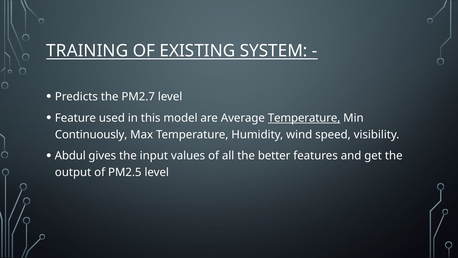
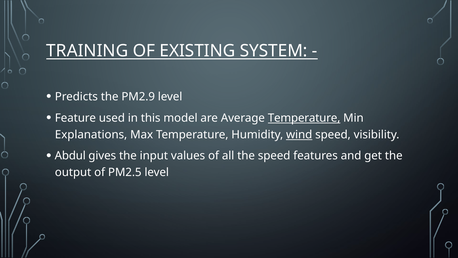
PM2.7: PM2.7 -> PM2.9 (138, 97)
Continuously: Continuously -> Explanations (91, 134)
wind underline: none -> present (299, 134)
the better: better -> speed (274, 156)
